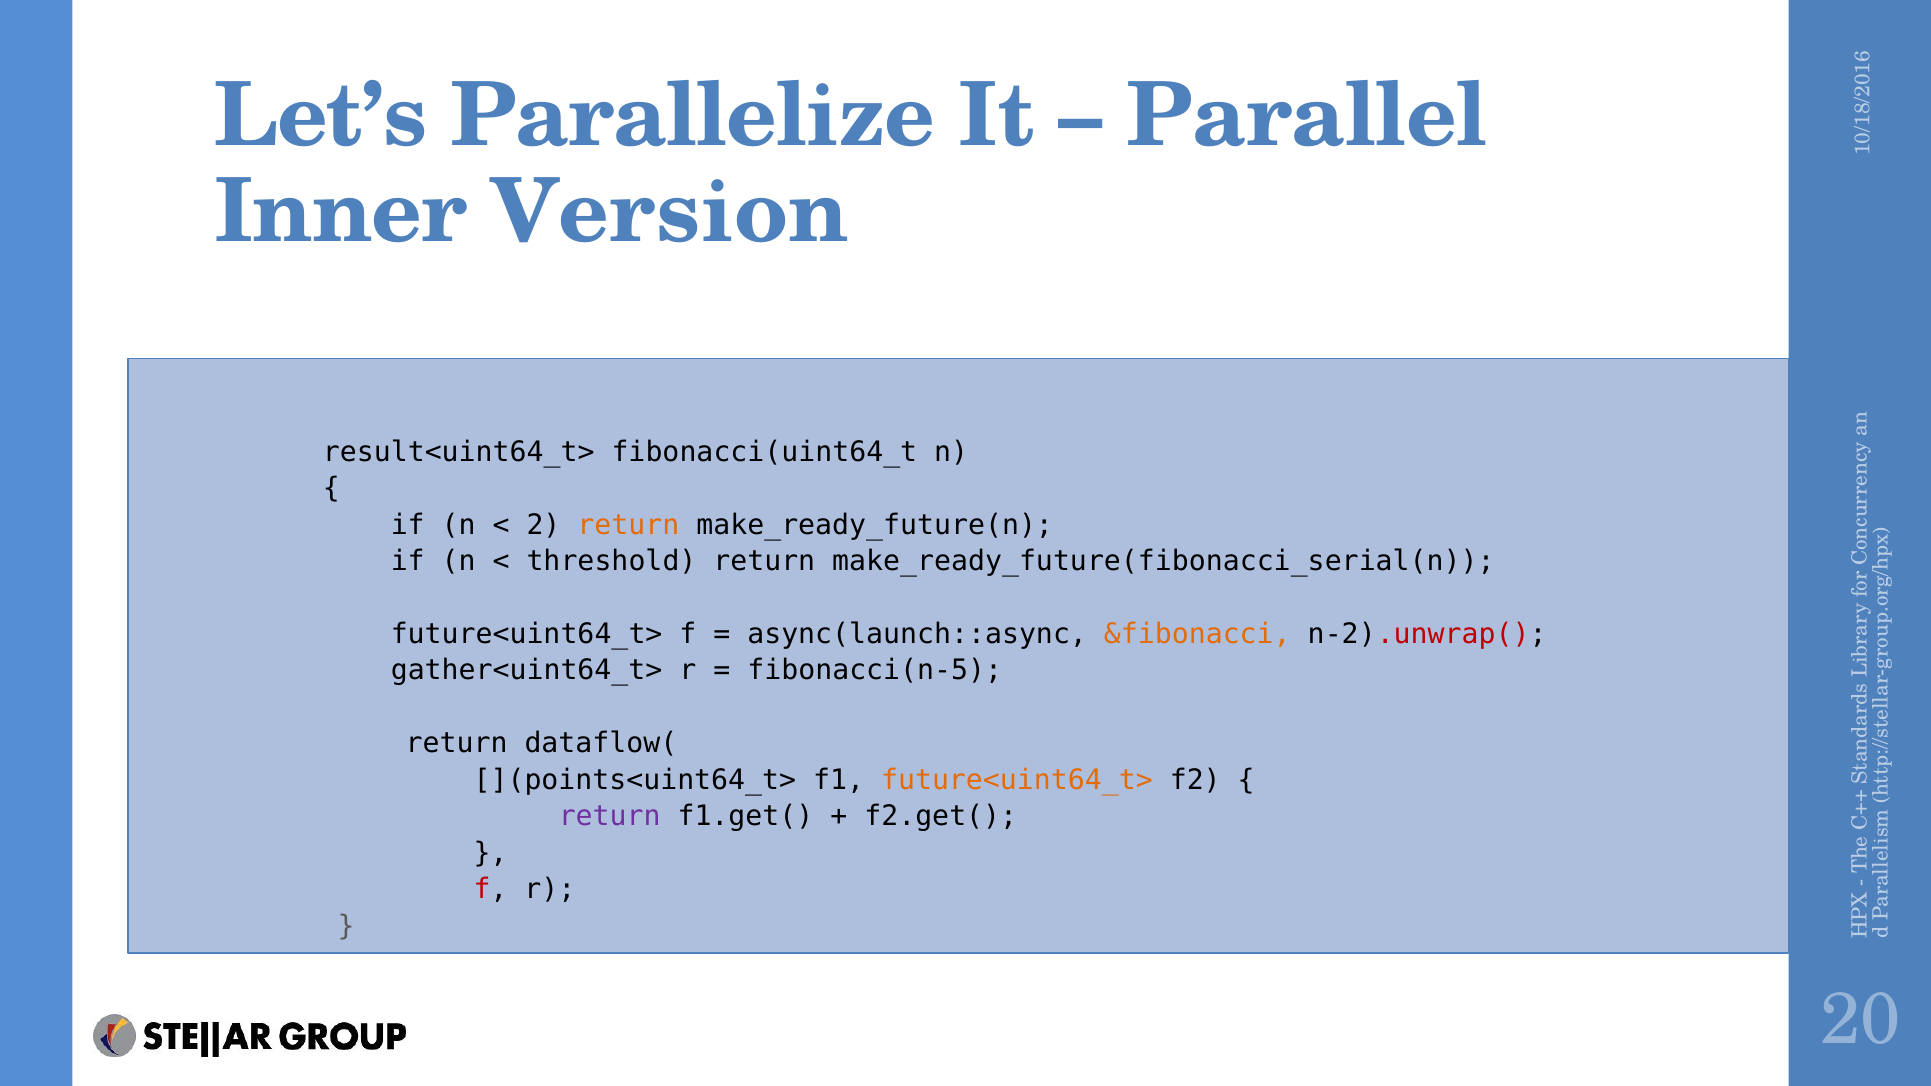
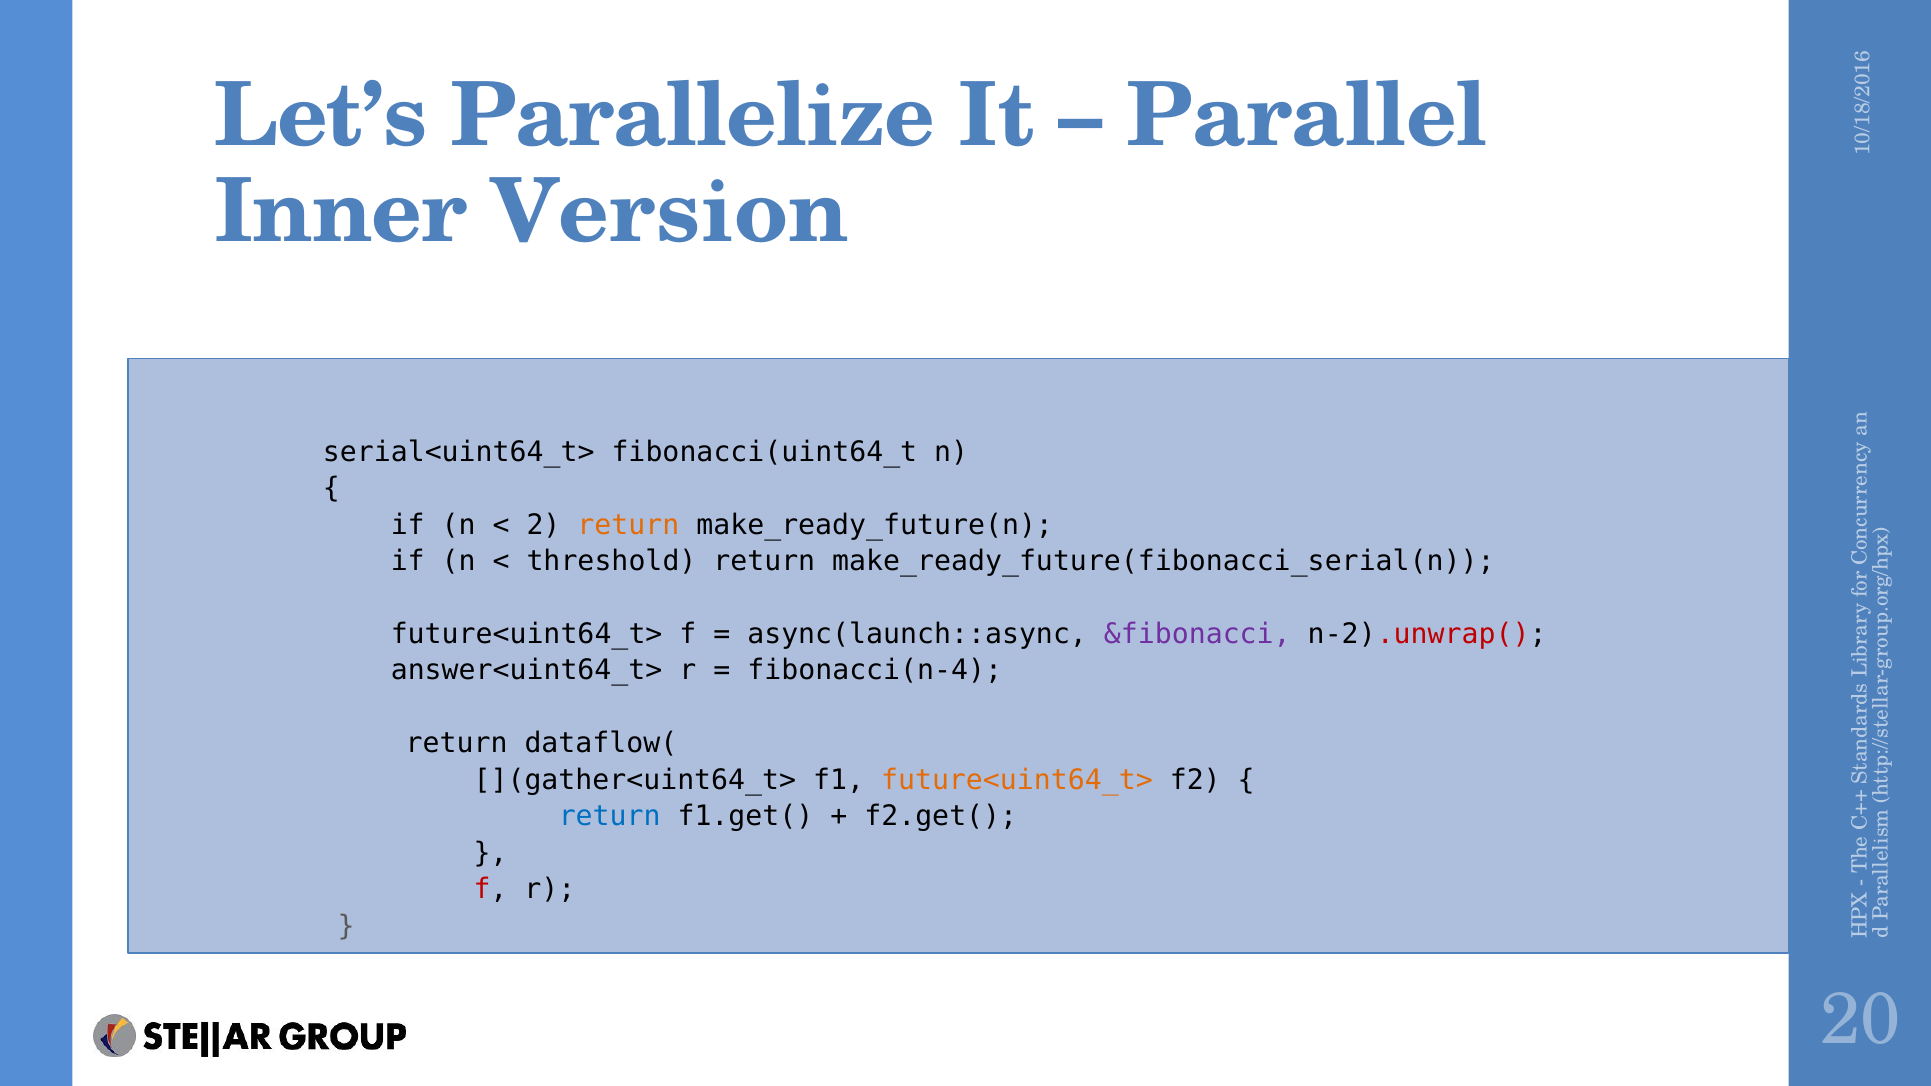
result<uint64_t>: result<uint64_t> -> serial<uint64_t> (459, 452)
&fibonacci colour: orange -> purple (1197, 634)
gather<uint64_t>: gather<uint64_t> -> answer<uint64_t> (527, 671)
fibonacci(n-5: fibonacci(n-5 -> fibonacci(n-4 (875, 671)
](points<uint64_t>: ](points<uint64_t> -> ](gather<uint64_t> (635, 780)
return colour: purple -> blue (610, 817)
